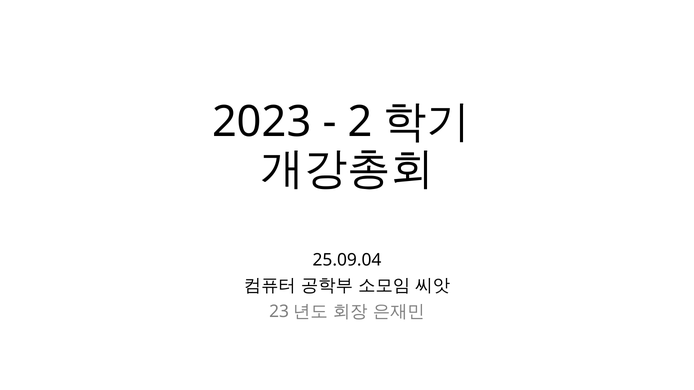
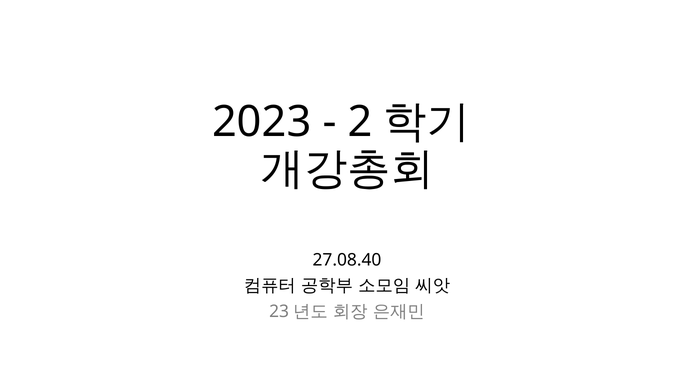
25.09.04: 25.09.04 -> 27.08.40 (347, 260)
